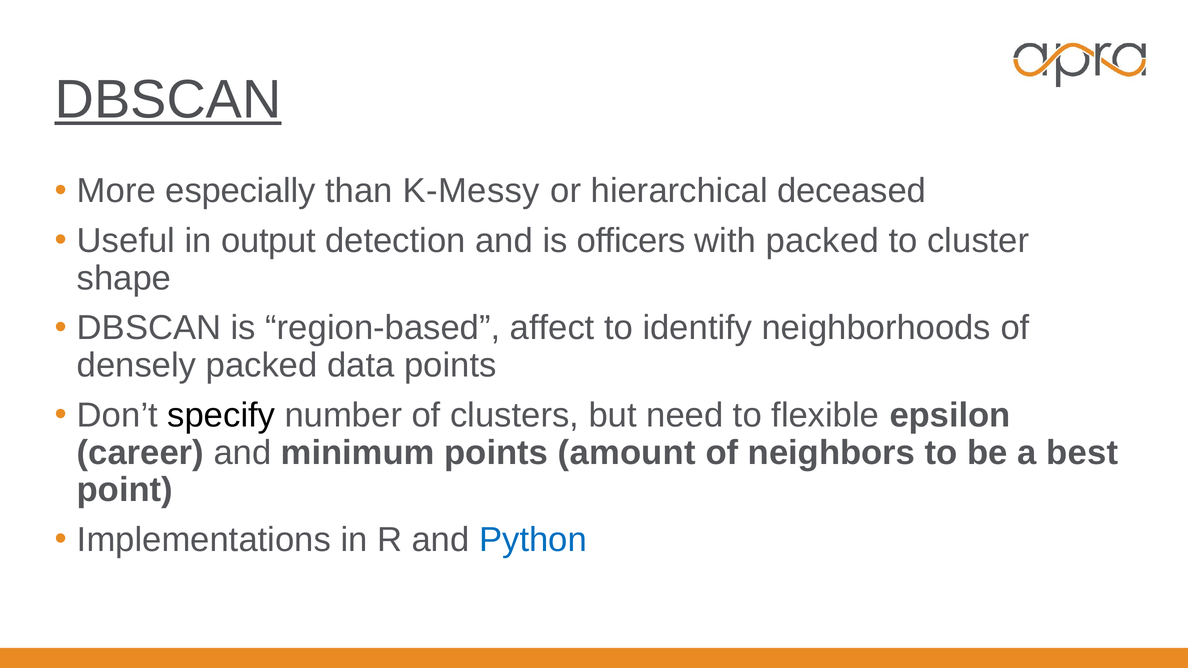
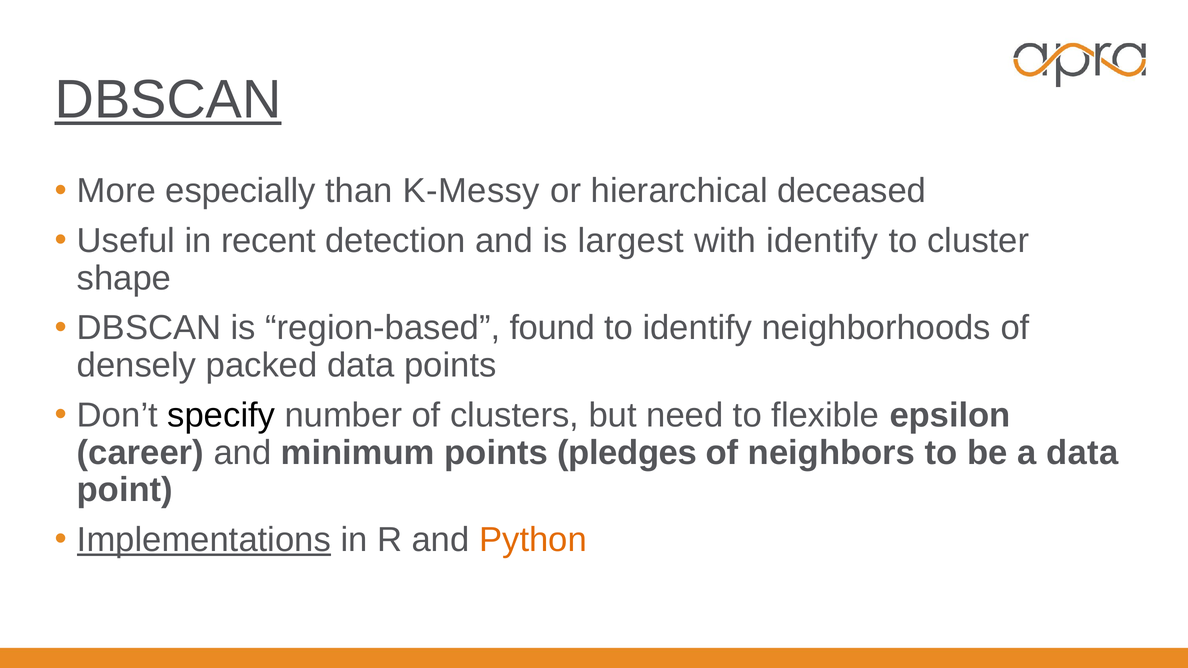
output: output -> recent (268, 241)
officers: officers -> largest (631, 241)
with packed: packed -> identify (822, 241)
affect: affect -> found (552, 328)
amount: amount -> pledges (627, 453)
a best: best -> data (1082, 453)
Implementations underline: none -> present (204, 540)
Python colour: blue -> orange (533, 540)
